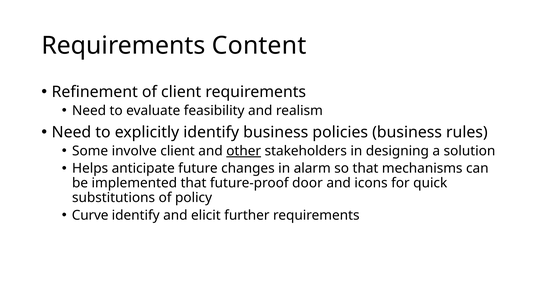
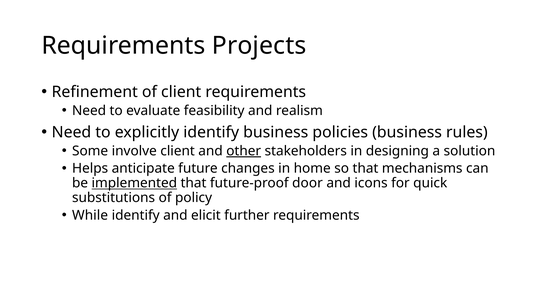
Content: Content -> Projects (259, 46)
alarm: alarm -> home (312, 168)
implemented underline: none -> present (134, 183)
Curve: Curve -> While (90, 215)
